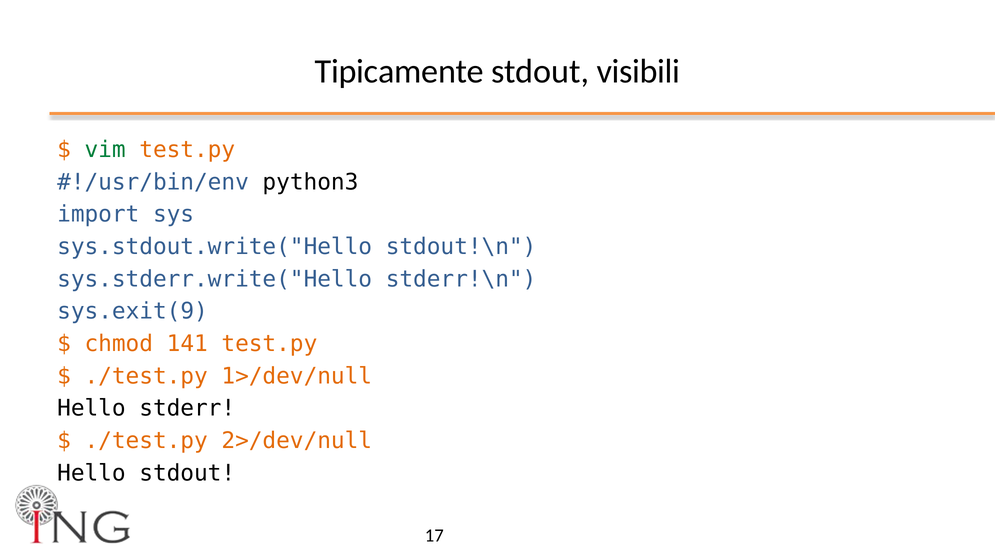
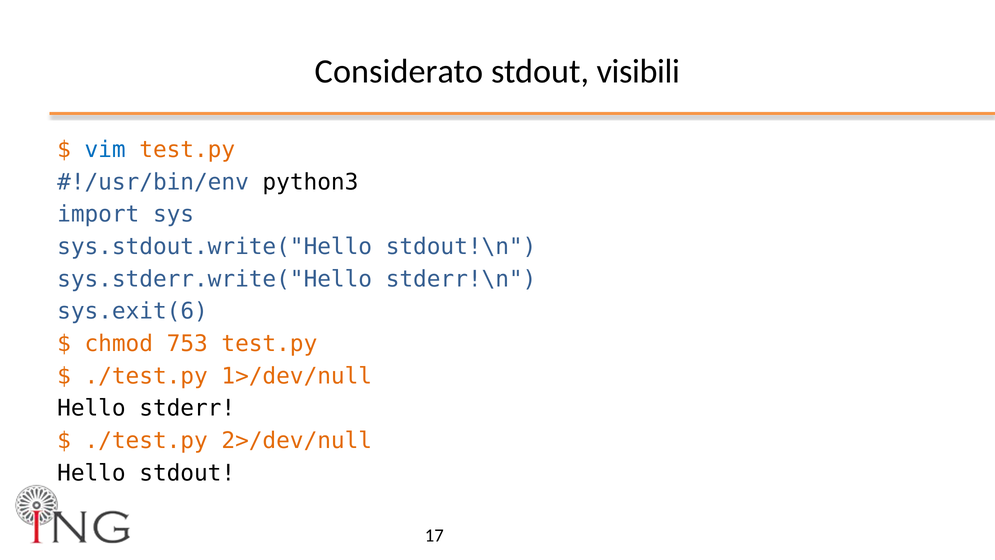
Tipicamente: Tipicamente -> Considerato (399, 71)
vim colour: green -> blue (105, 150)
sys.exit(9: sys.exit(9 -> sys.exit(6 (133, 311)
141: 141 -> 753 (187, 344)
